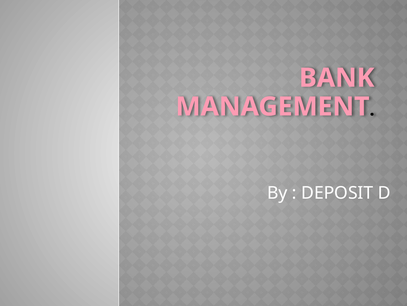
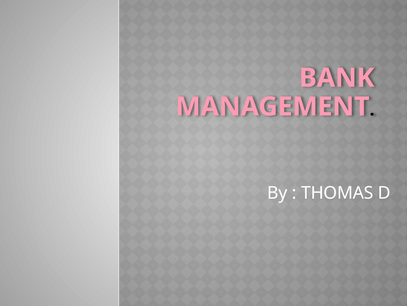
DEPOSIT: DEPOSIT -> THOMAS (337, 193)
